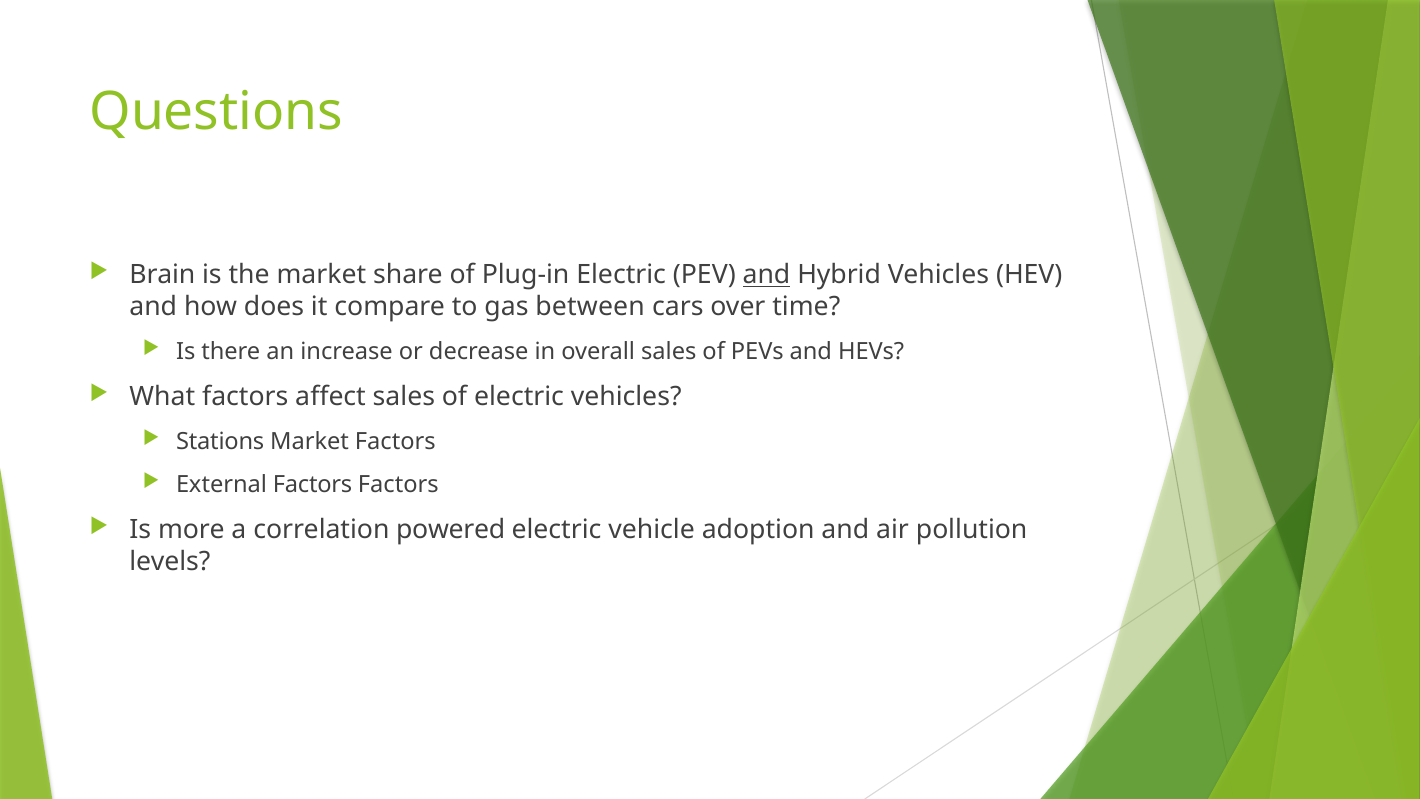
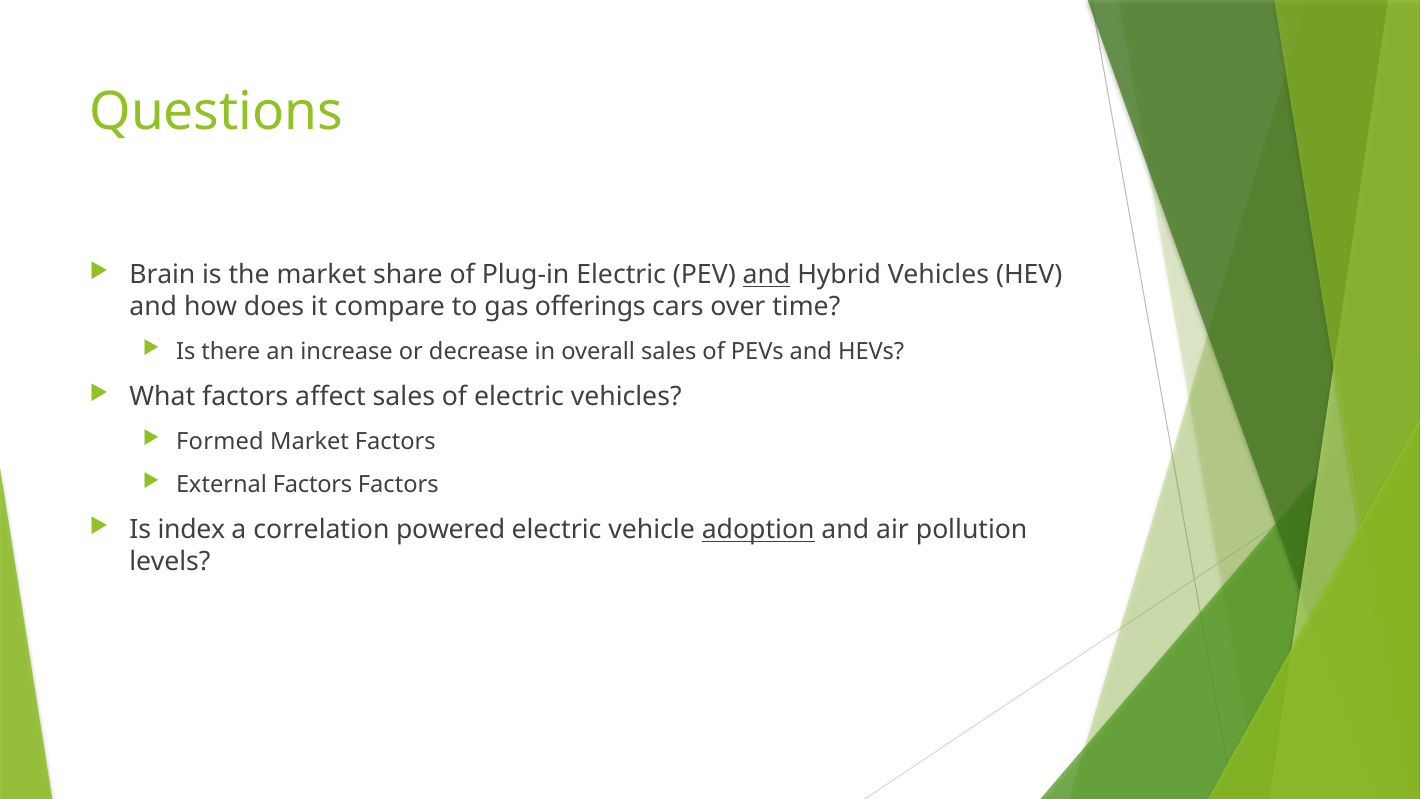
between: between -> offerings (590, 307)
Stations: Stations -> Formed (220, 441)
more: more -> index (191, 530)
adoption underline: none -> present (758, 530)
